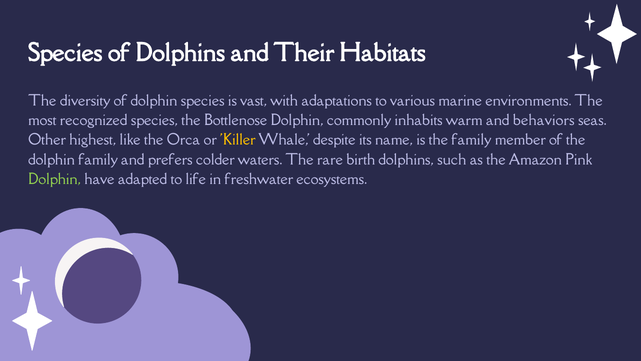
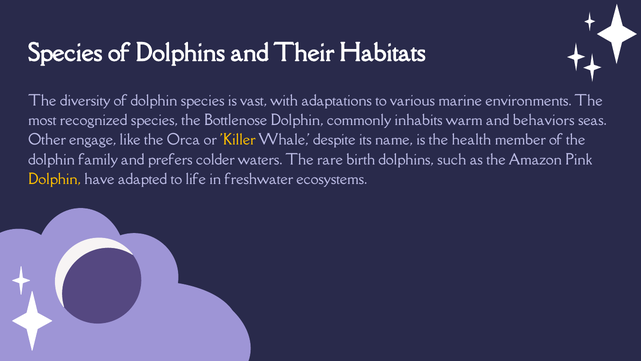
highest: highest -> engage (93, 140)
the family: family -> health (471, 140)
Dolphin colour: light green -> yellow (55, 179)
